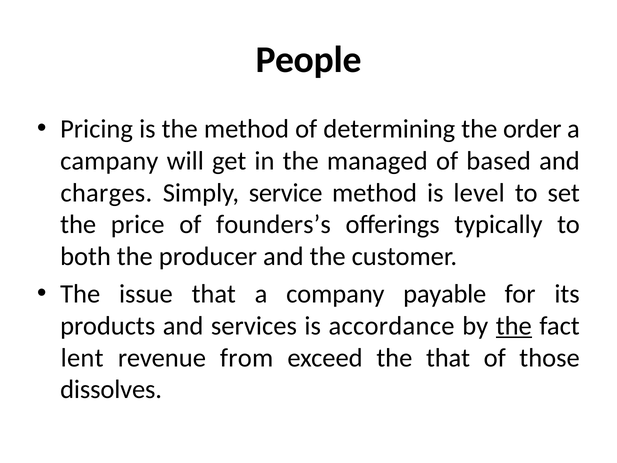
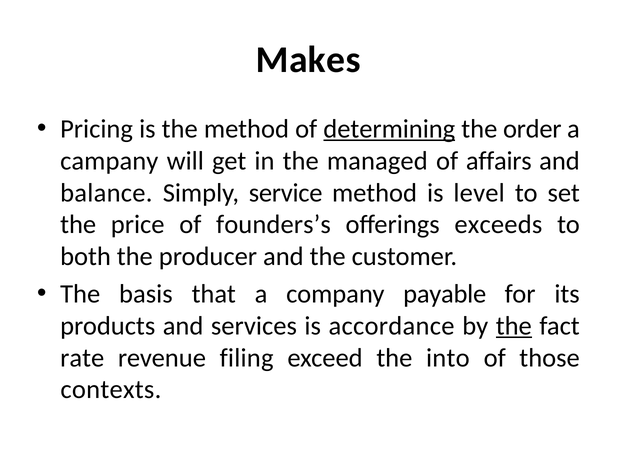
People: People -> Makes (308, 60)
determining underline: none -> present (389, 129)
based: based -> affairs (499, 161)
charges: charges -> balance (106, 193)
typically: typically -> exceeds (498, 225)
issue: issue -> basis (146, 294)
lent: lent -> rate (82, 358)
from: from -> filing (247, 358)
the that: that -> into (448, 358)
dissolves: dissolves -> contexts (111, 390)
